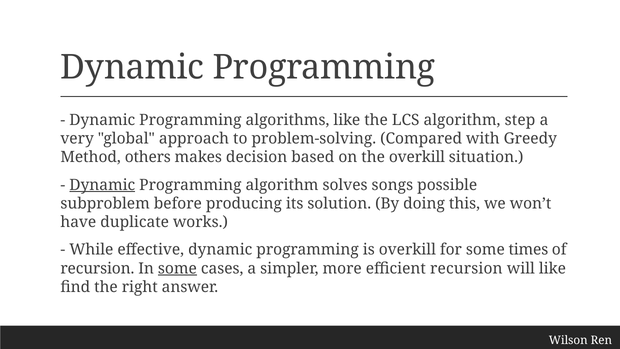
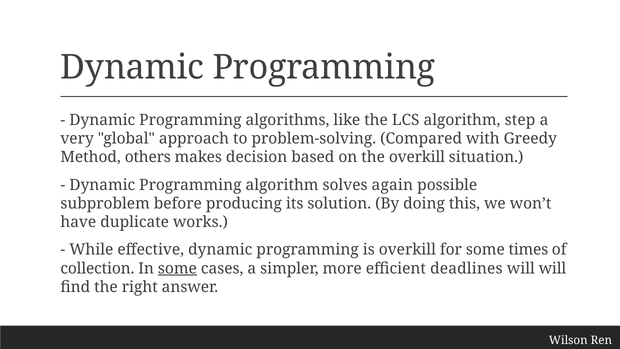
Dynamic underline: present -> none (102, 185)
songs: songs -> again (392, 185)
recursion: recursion -> collection (97, 268)
efficient recursion: recursion -> deadlines (466, 268)
will like: like -> will (553, 268)
